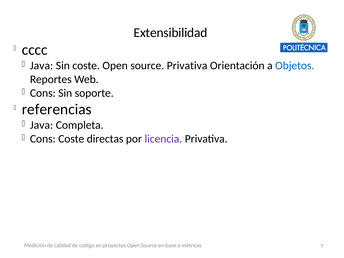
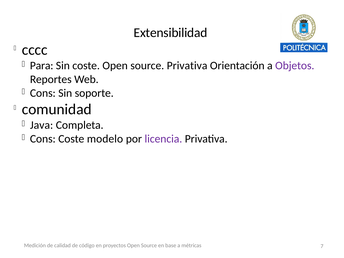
Java: Java -> Para (42, 66)
Objetos colour: blue -> purple (295, 66)
referencias: referencias -> comunidad (57, 109)
directas: directas -> modelo (105, 139)
